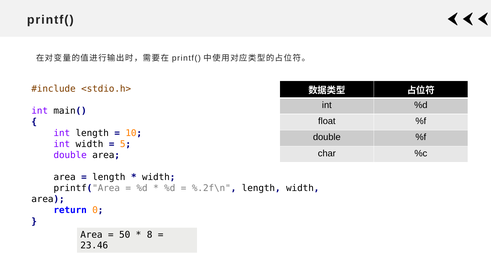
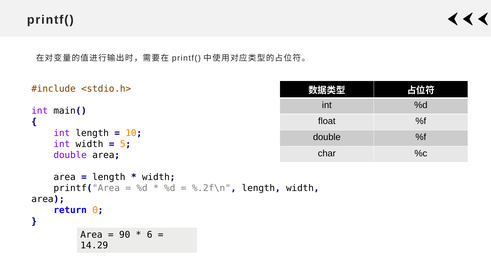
50: 50 -> 90 (125, 235)
8: 8 -> 6 (150, 235)
23.46: 23.46 -> 14.29 (94, 246)
